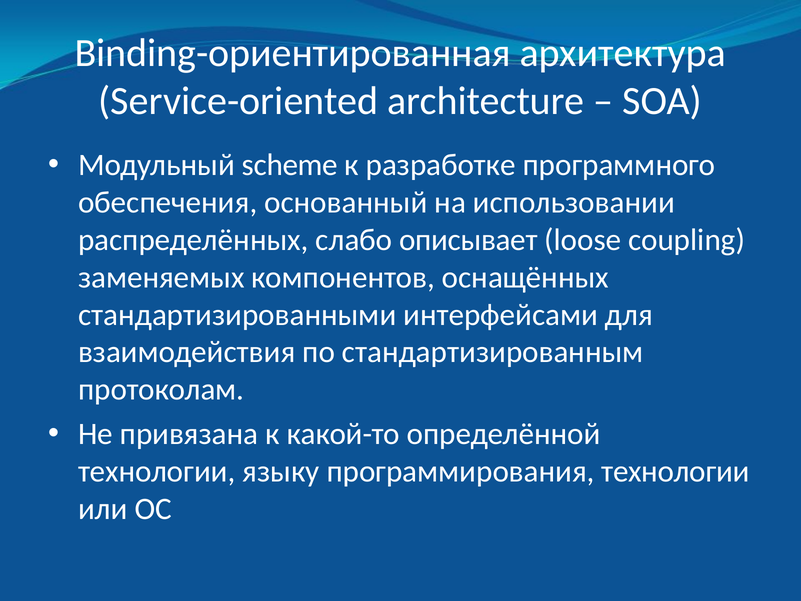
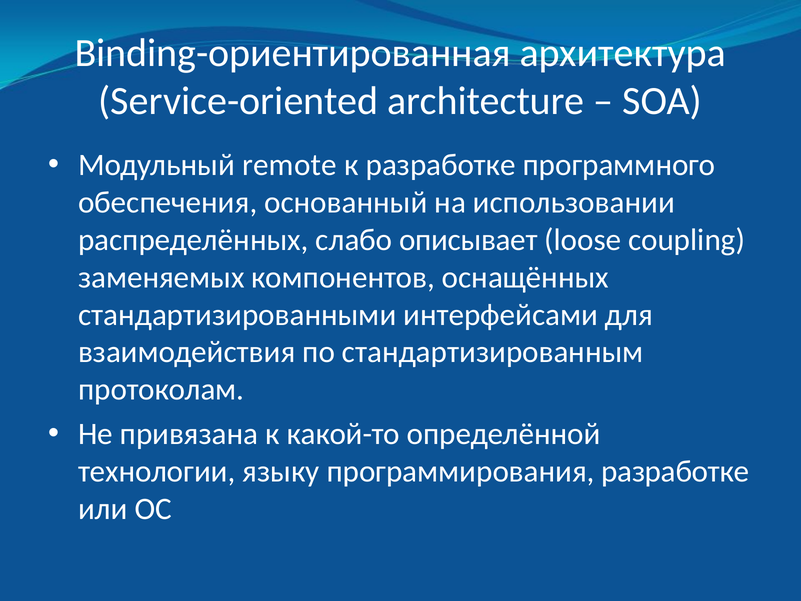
scheme: scheme -> remote (290, 165)
программирования технологии: технологии -> разработке (675, 471)
